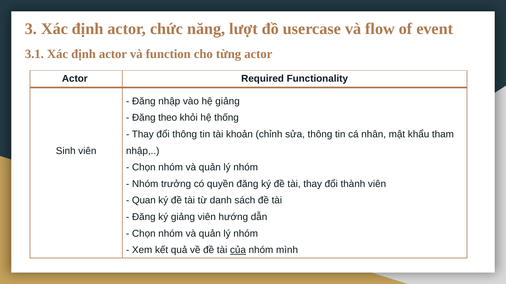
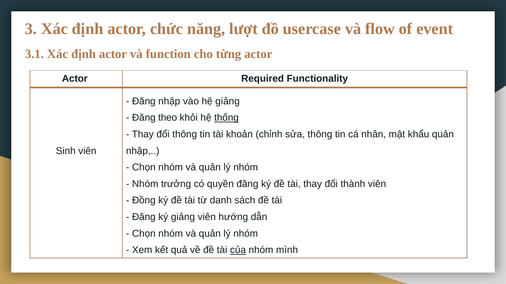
thống underline: none -> present (226, 118)
khẩu tham: tham -> quản (443, 135)
Quan: Quan -> Đồng (144, 201)
